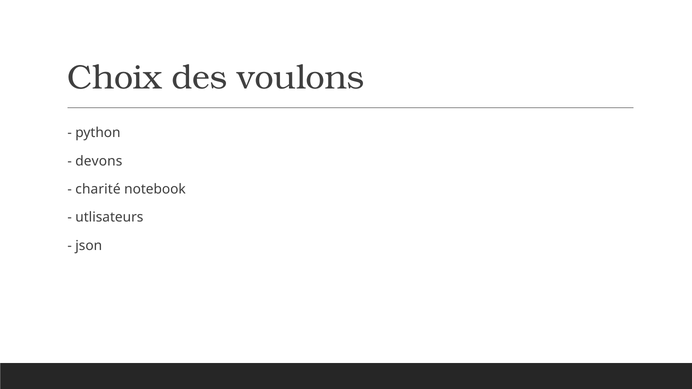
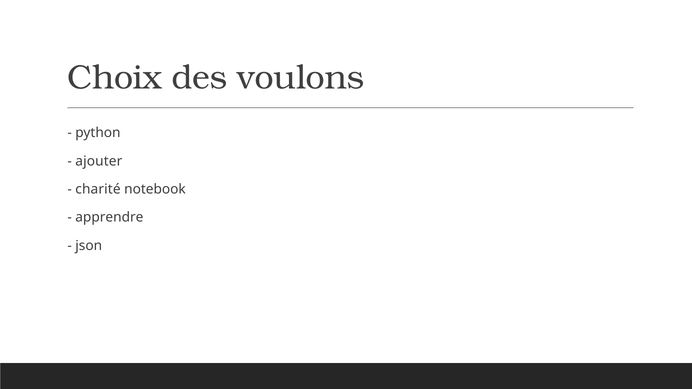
devons: devons -> ajouter (99, 161)
utlisateurs: utlisateurs -> apprendre (109, 218)
